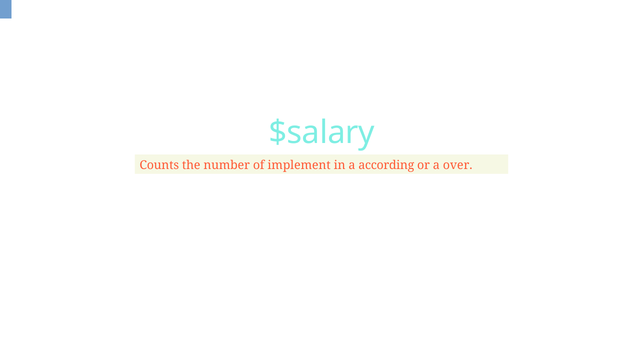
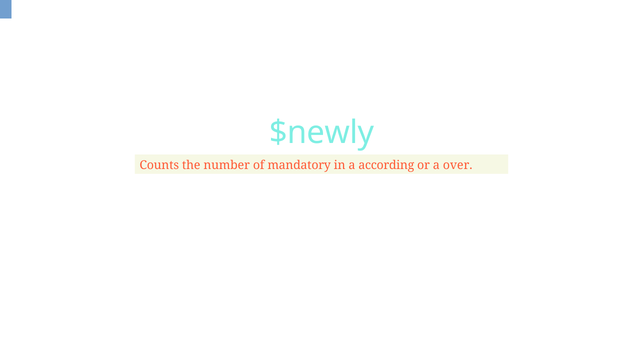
$salary: $salary -> $newly (322, 132)
implement: implement -> mandatory (299, 165)
